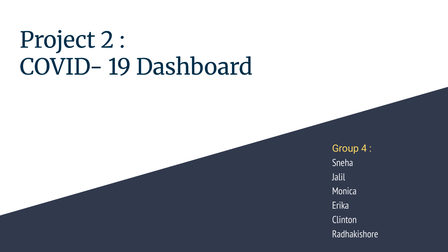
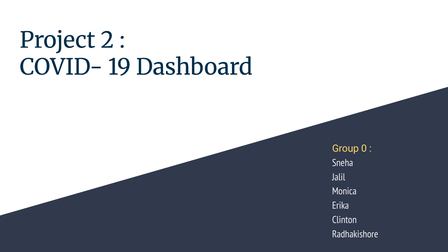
4: 4 -> 0 (364, 148)
